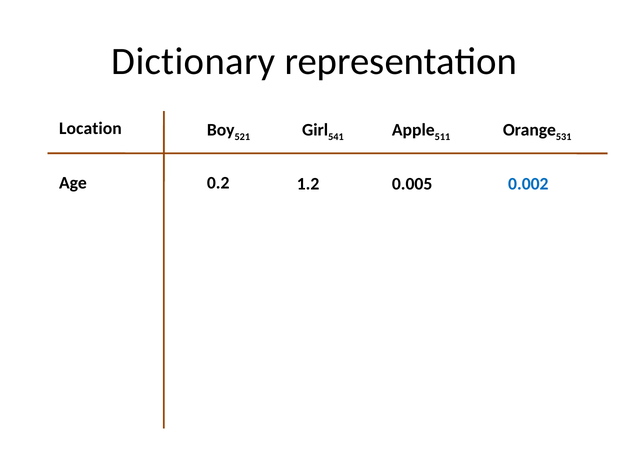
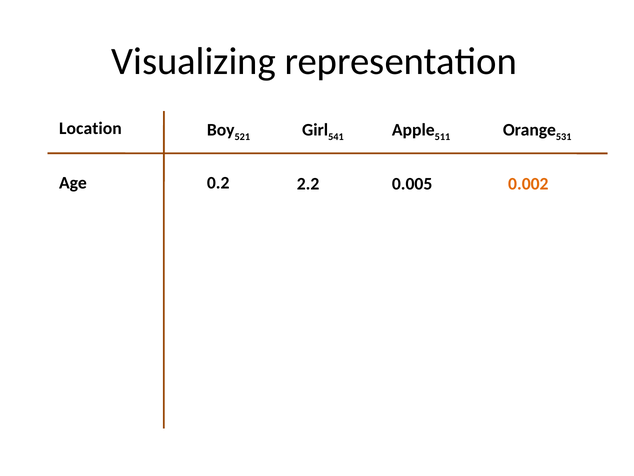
Dictionary: Dictionary -> Visualizing (194, 61)
1.2: 1.2 -> 2.2 (308, 184)
0.002 colour: blue -> orange (528, 184)
